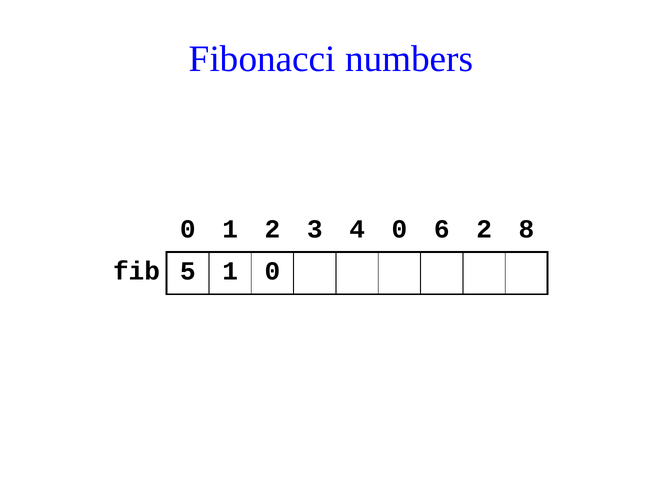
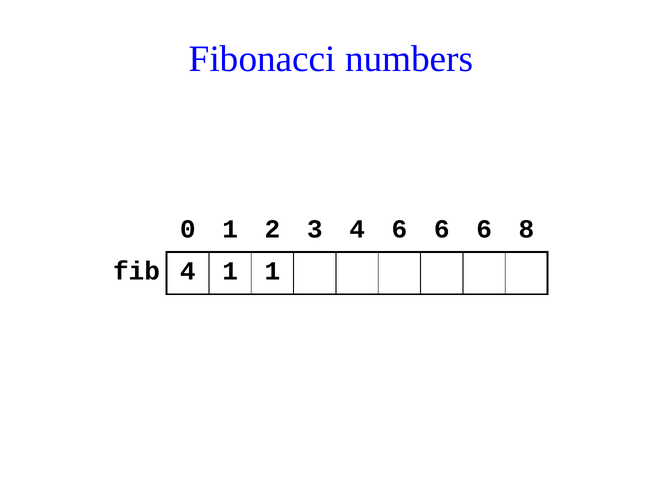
4 0: 0 -> 6 (399, 229)
2: 2 -> 6 (484, 229)
fib 5: 5 -> 4 (188, 271)
1 0: 0 -> 1 (272, 271)
